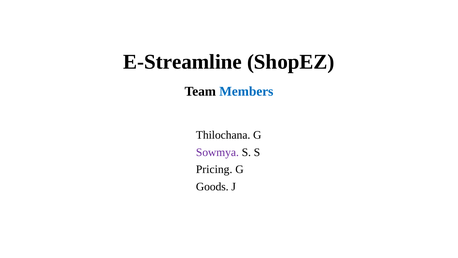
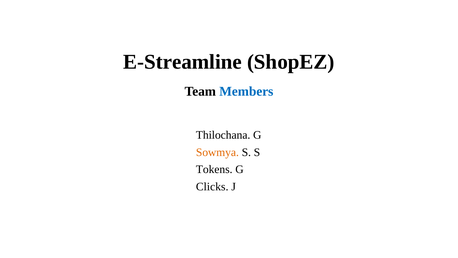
Sowmya colour: purple -> orange (217, 152)
Pricing: Pricing -> Tokens (214, 169)
Goods: Goods -> Clicks (212, 186)
